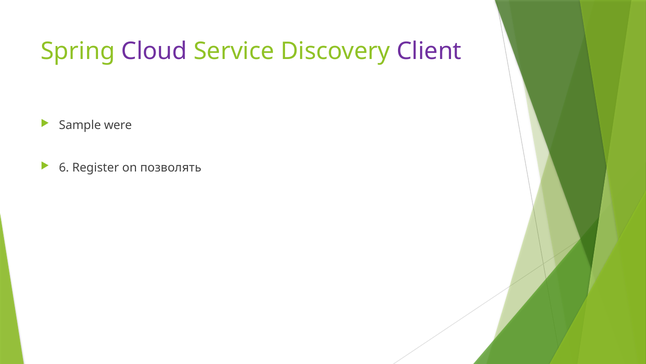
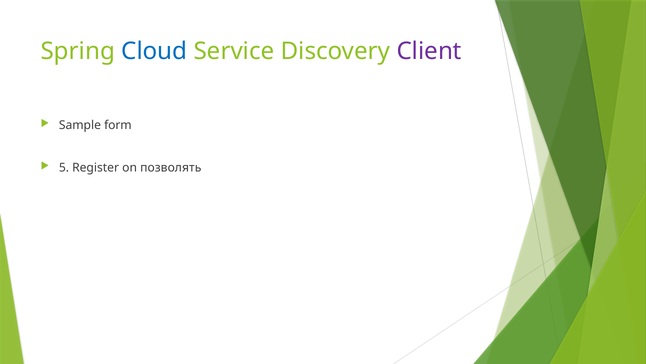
Cloud colour: purple -> blue (154, 51)
were: were -> form (118, 125)
6: 6 -> 5 (64, 168)
